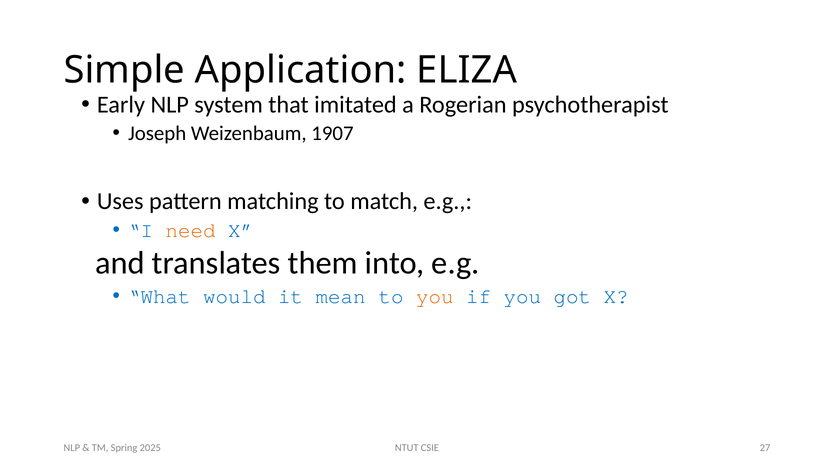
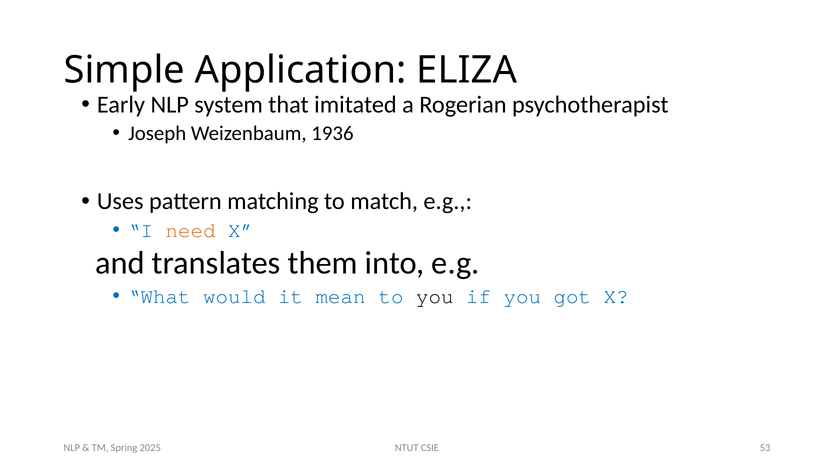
1907: 1907 -> 1936 (332, 133)
you colour: orange -> black (435, 297)
27: 27 -> 53 (765, 448)
